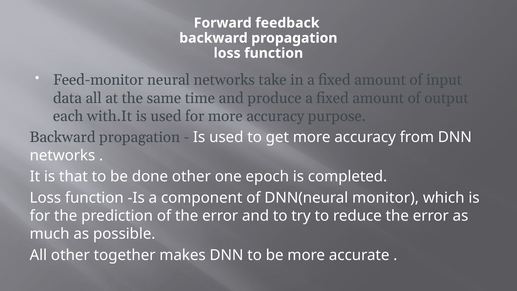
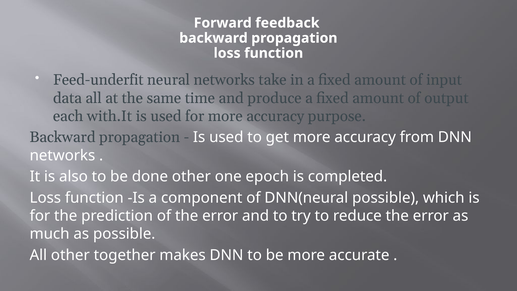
Feed-monitor: Feed-monitor -> Feed-underfit (98, 80)
that: that -> also (73, 176)
DNN(neural monitor: monitor -> possible (386, 198)
